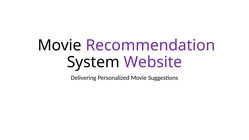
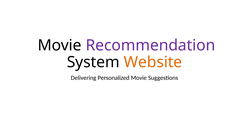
Website colour: purple -> orange (153, 62)
